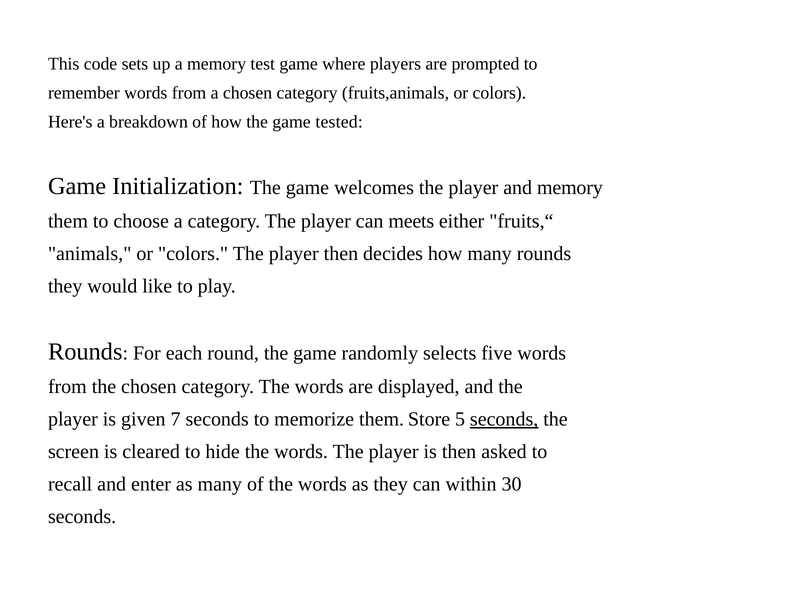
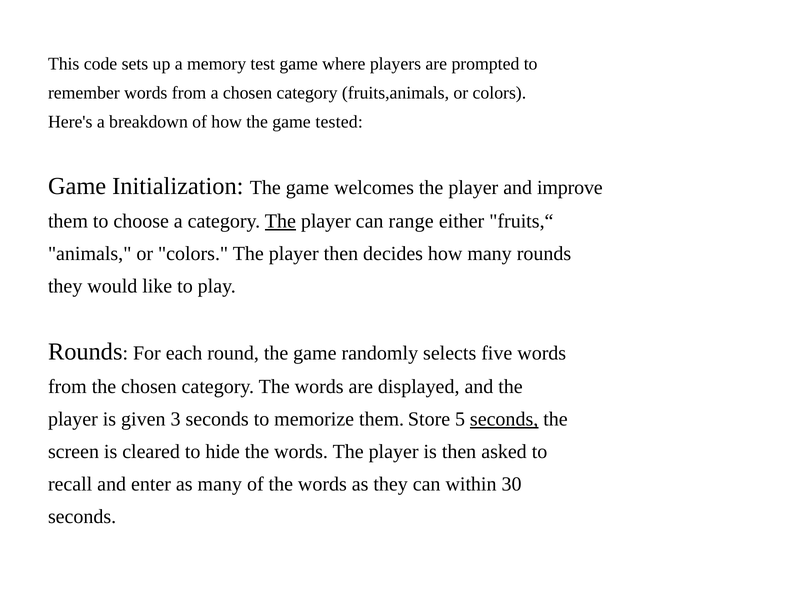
and memory: memory -> improve (570, 188)
The underline: none -> present (280, 221)
meets: meets -> range (411, 221)
7: 7 -> 3 (176, 419)
